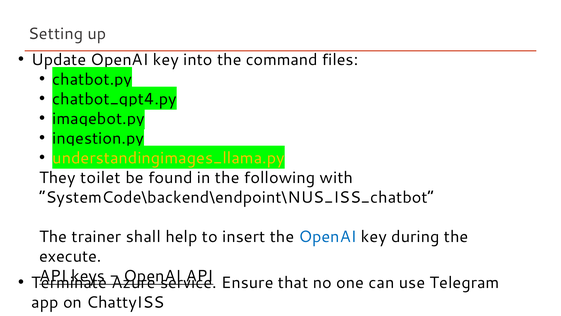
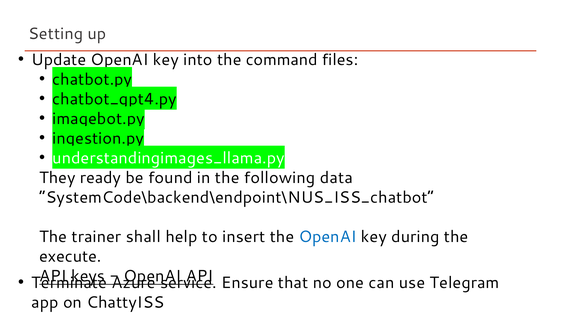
understandingimages_llama.py colour: yellow -> white (168, 158)
toilet: toilet -> ready (101, 178)
with: with -> data (336, 178)
